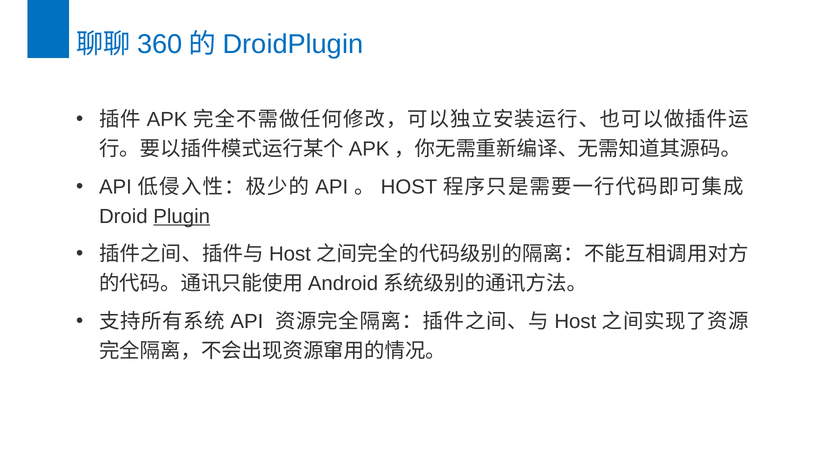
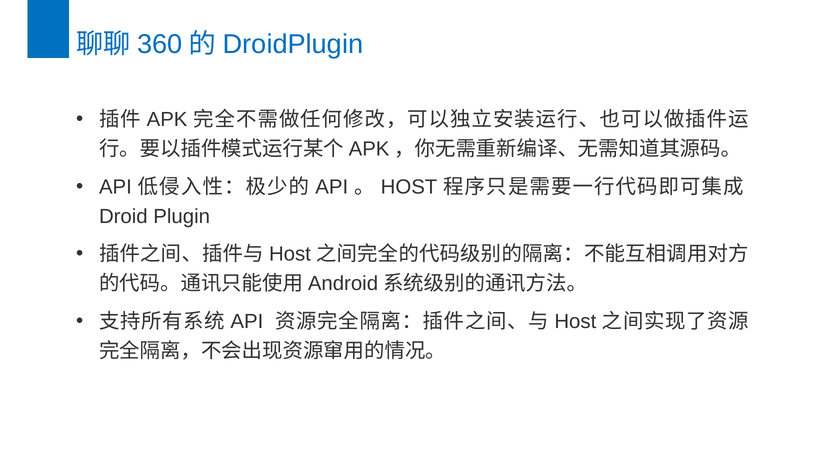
Plugin underline: present -> none (182, 216)
